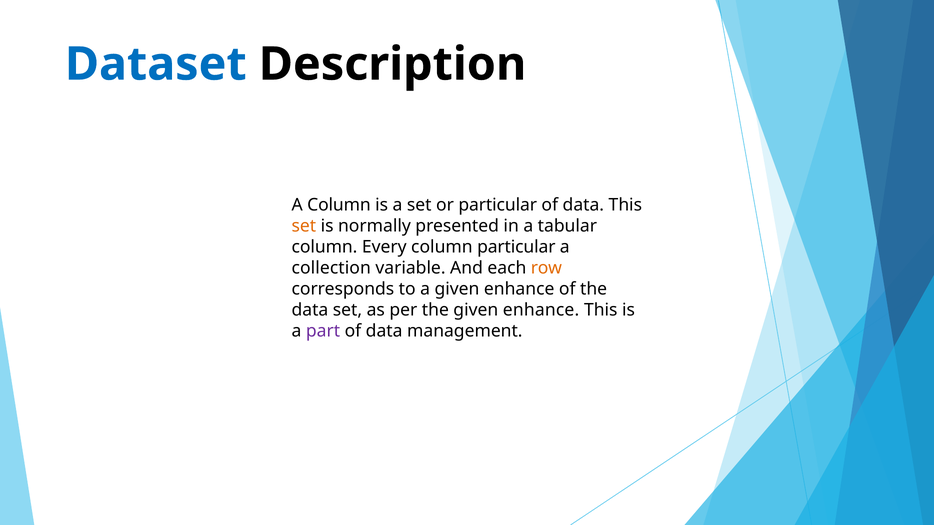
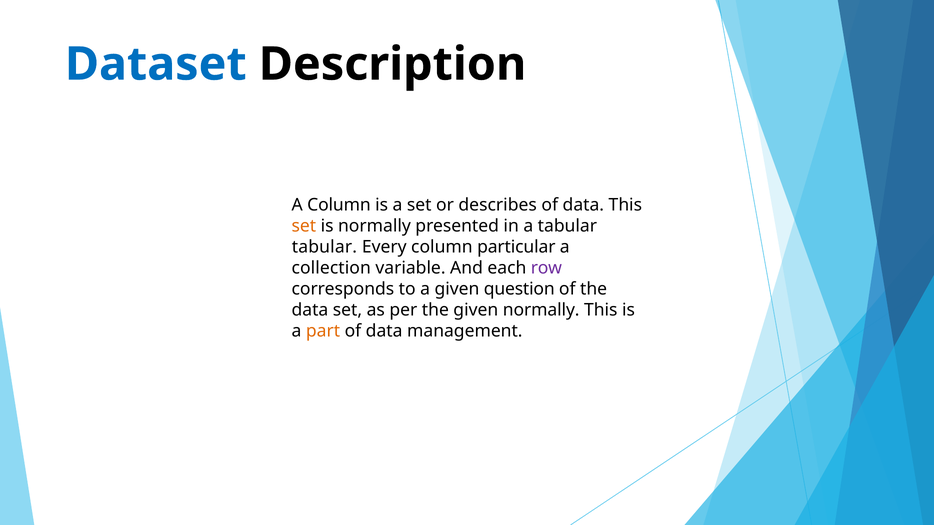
or particular: particular -> describes (498, 205)
column: column -> tabular (324, 247)
row colour: orange -> purple (546, 268)
a given enhance: enhance -> question (519, 289)
the given enhance: enhance -> normally (541, 310)
part colour: purple -> orange (323, 331)
